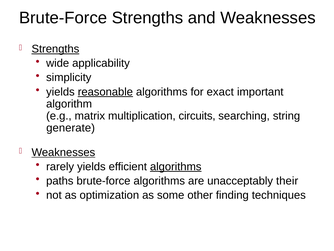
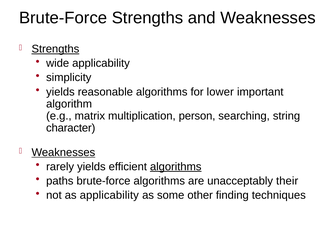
reasonable underline: present -> none (105, 92)
exact: exact -> lower (220, 92)
circuits: circuits -> person (197, 116)
generate: generate -> character (71, 128)
as optimization: optimization -> applicability (109, 195)
